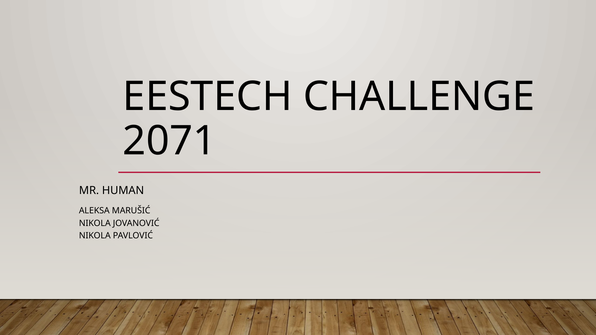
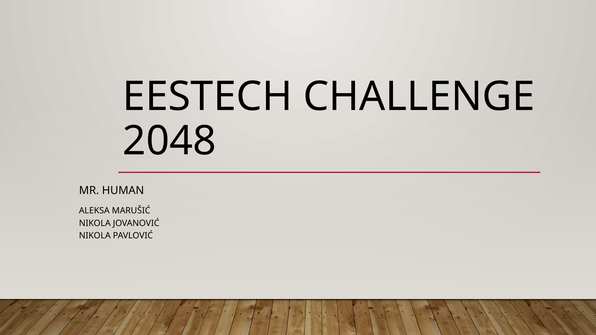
2071: 2071 -> 2048 (169, 141)
